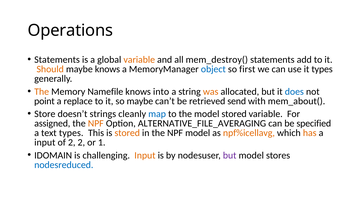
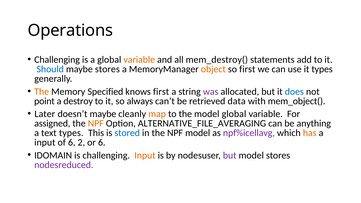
Statements: Statements -> Challenging (57, 60)
Should colour: orange -> blue (50, 69)
maybe knows: knows -> stores (107, 69)
object colour: blue -> orange (213, 69)
Namefile: Namefile -> Specified (105, 92)
knows into: into -> first (161, 92)
was colour: orange -> purple (211, 92)
replace: replace -> destroy (78, 101)
so maybe: maybe -> always (140, 101)
send: send -> data (237, 101)
mem_about(: mem_about( -> mem_object( (297, 101)
Store: Store -> Later (45, 114)
doesn’t strings: strings -> maybe (103, 114)
map colour: blue -> orange (157, 114)
model stored: stored -> global (234, 114)
specified: specified -> anything (314, 124)
stored colour: orange -> blue (127, 133)
npf%icellavg colour: orange -> purple (249, 133)
of 2: 2 -> 6 (72, 143)
or 1: 1 -> 6 (102, 143)
nodesreduced colour: blue -> purple (64, 165)
